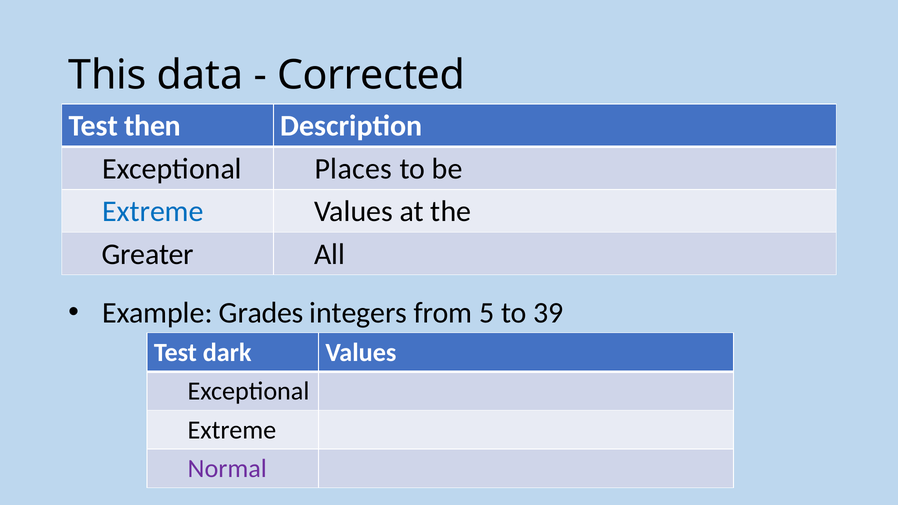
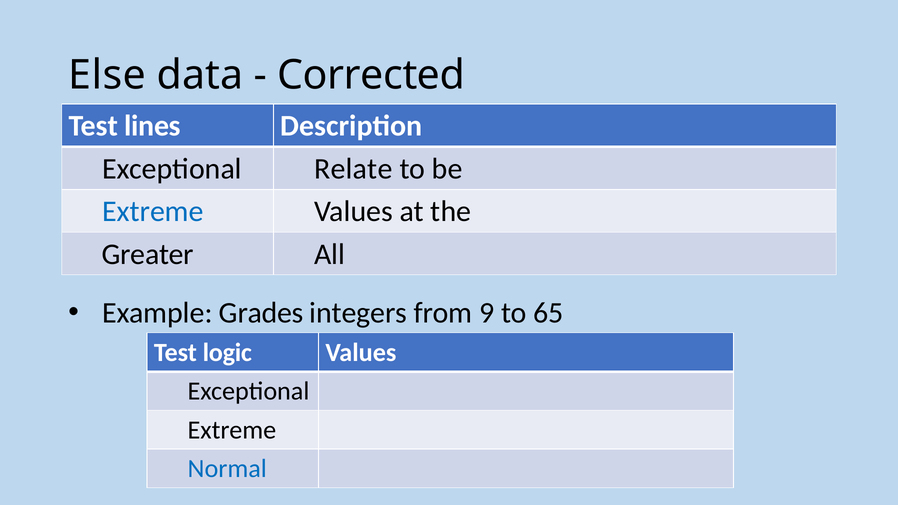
This: This -> Else (107, 75)
then: then -> lines (153, 126)
Places: Places -> Relate (353, 169)
5: 5 -> 9 (487, 313)
39: 39 -> 65 (548, 313)
dark: dark -> logic (227, 353)
Normal colour: purple -> blue (227, 469)
